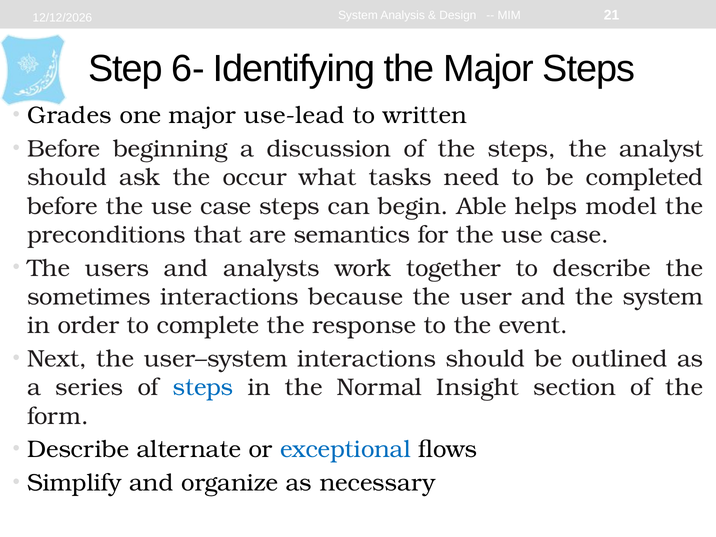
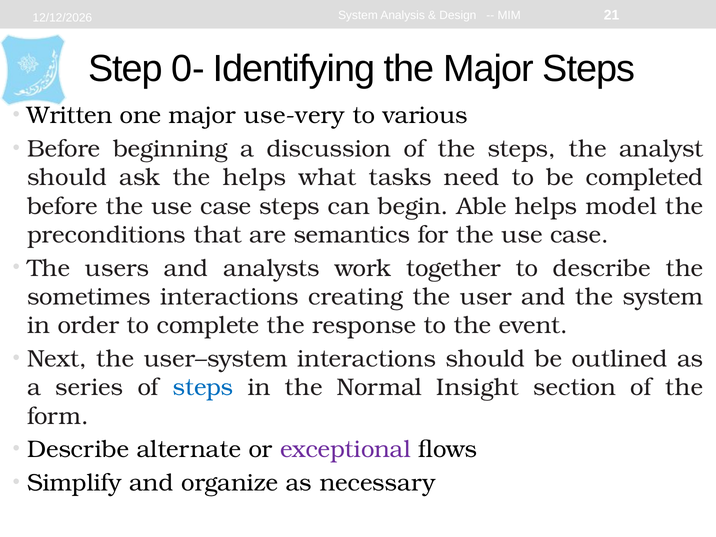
6-: 6- -> 0- (188, 69)
Grades: Grades -> Written (70, 115)
use-lead: use-lead -> use-very (294, 115)
written: written -> various (425, 115)
the occur: occur -> helps (255, 177)
because: because -> creating (356, 297)
exceptional colour: blue -> purple (345, 450)
